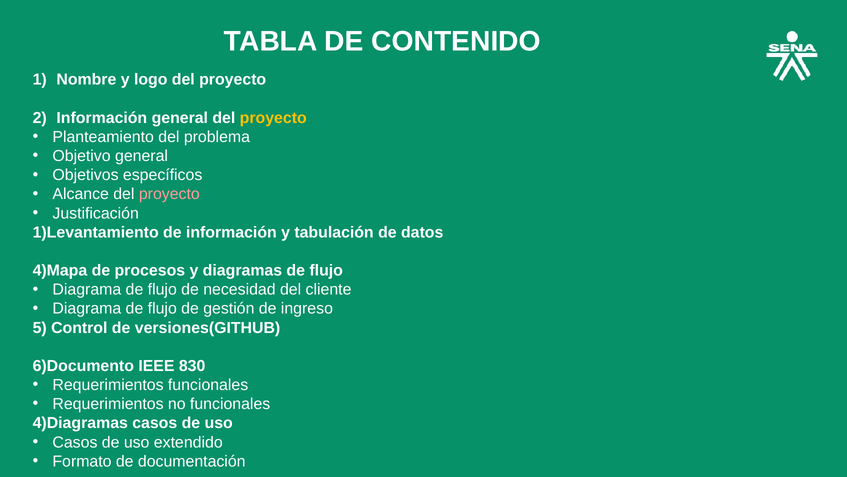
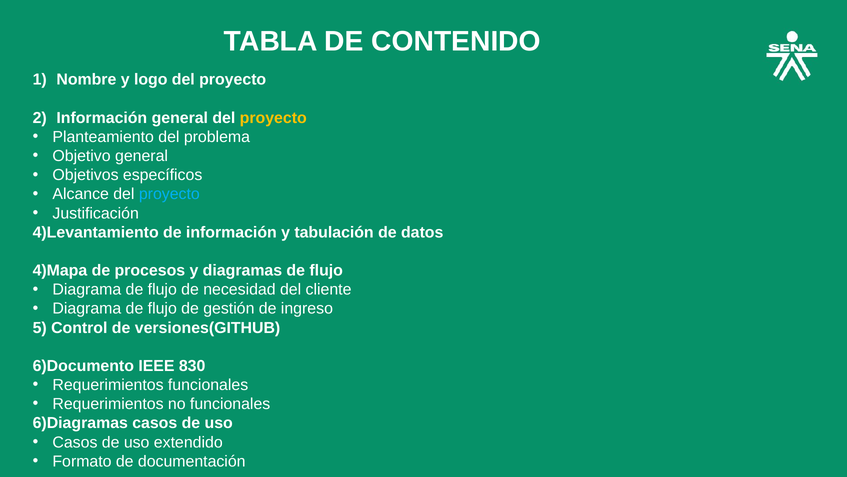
proyecto colour: pink -> light blue (169, 194)
1)Levantamiento: 1)Levantamiento -> 4)Levantamiento (96, 232)
4)Diagramas: 4)Diagramas -> 6)Diagramas (80, 423)
